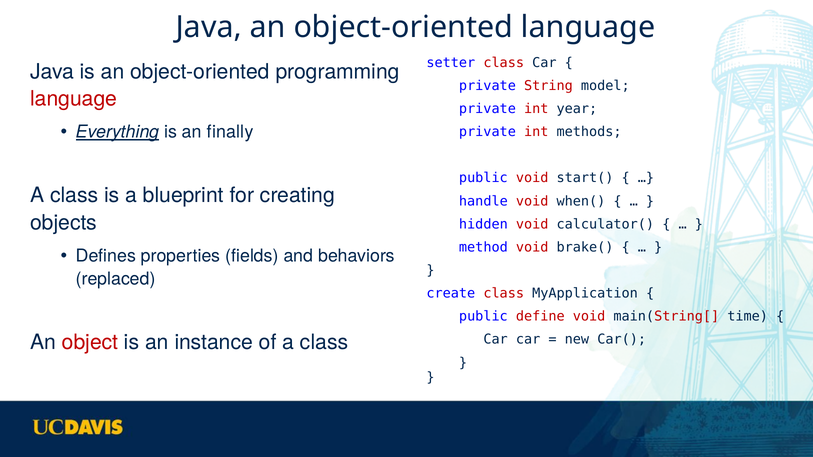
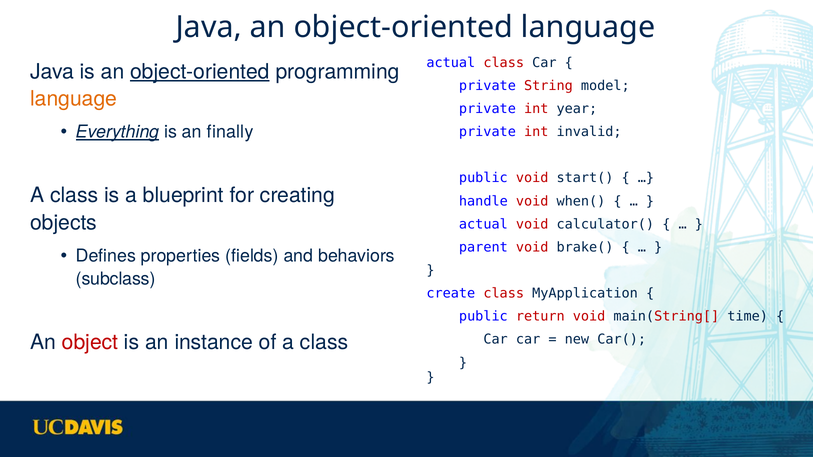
setter: setter -> actual (451, 63)
object-oriented underline: none -> present (200, 72)
language colour: red -> orange (74, 99)
methods: methods -> invalid (589, 132)
hidden: hidden -> actual (483, 224)
method: method -> parent (483, 247)
replaced: replaced -> subclass (116, 279)
define: define -> return (540, 317)
